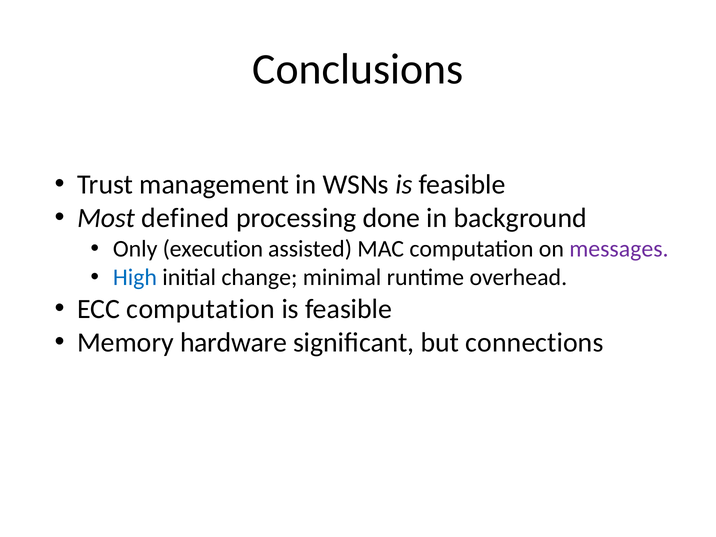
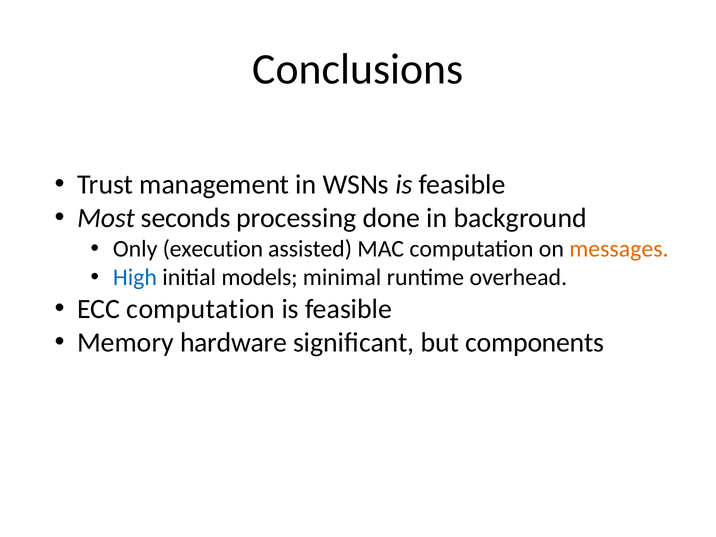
defined: defined -> seconds (186, 218)
messages colour: purple -> orange (619, 249)
change: change -> models (260, 278)
connections: connections -> components (535, 342)
